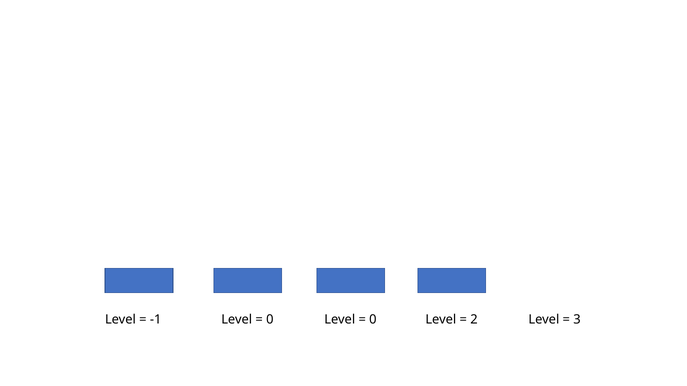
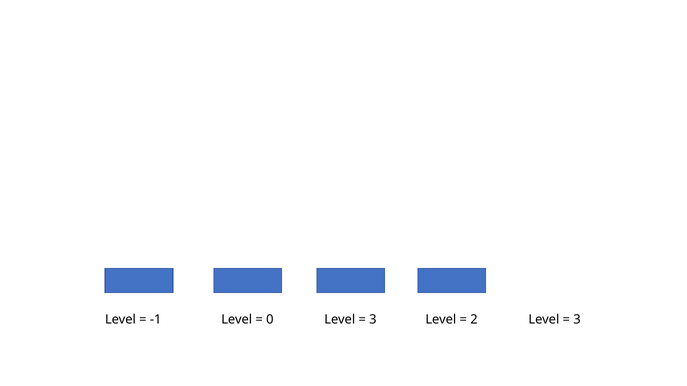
0: 0 -> 3 (373, 320)
